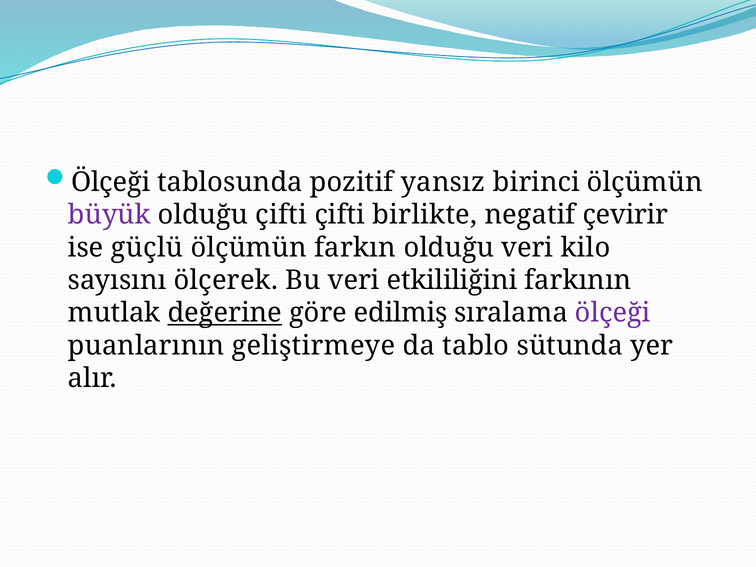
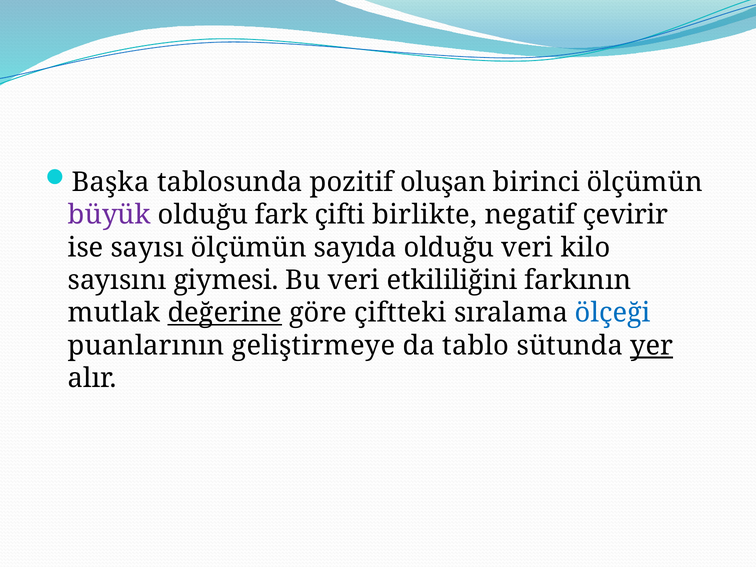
Ölçeği: Ölçeği -> Başka (111, 182)
yansız: yansız -> oluşan (443, 182)
olduğu çifti: çifti -> fark (282, 215)
güçlü: güçlü -> sayısı (147, 247)
farkın: farkın -> sayıda (355, 247)
ölçerek: ölçerek -> giymesi (226, 280)
edilmiş: edilmiş -> çiftteki (400, 313)
ölçeği colour: purple -> blue (613, 313)
yer underline: none -> present (652, 346)
